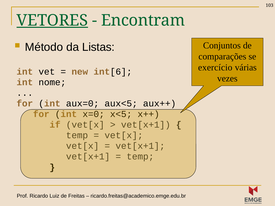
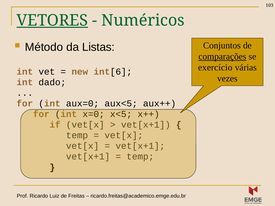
Encontram: Encontram -> Numéricos (143, 20)
comparações underline: none -> present (222, 57)
nome: nome -> dado (52, 82)
